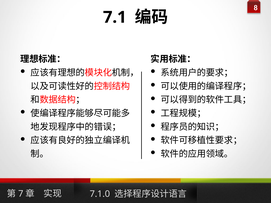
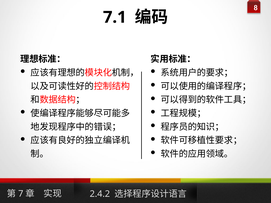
7.1.0: 7.1.0 -> 2.4.2 (100, 194)
